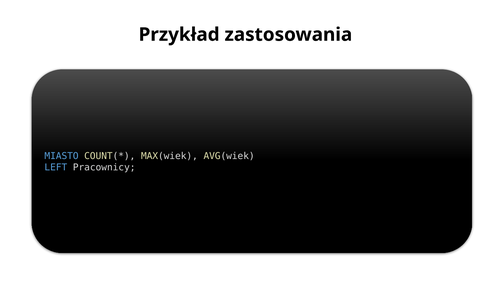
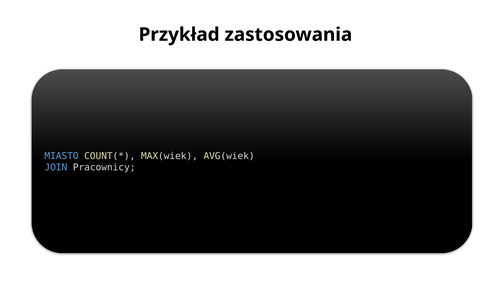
LEFT: LEFT -> JOIN (56, 168)
